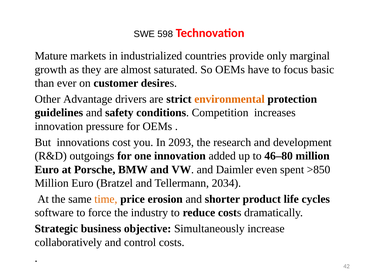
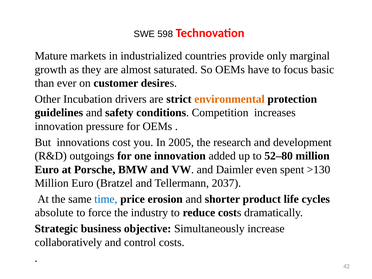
Advantage: Advantage -> Incubation (88, 99)
2093: 2093 -> 2005 (181, 142)
46–80: 46–80 -> 52–80 (279, 156)
>850: >850 -> >130 (319, 170)
2034: 2034 -> 2037 (226, 183)
time colour: orange -> blue (106, 199)
software: software -> absolute (54, 213)
